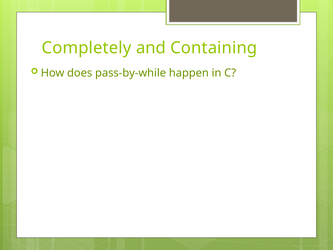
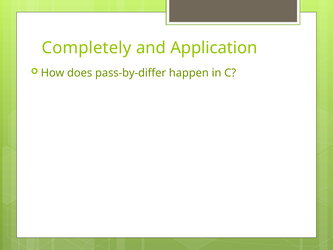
Containing: Containing -> Application (214, 48)
pass-by-while: pass-by-while -> pass-by-differ (131, 73)
